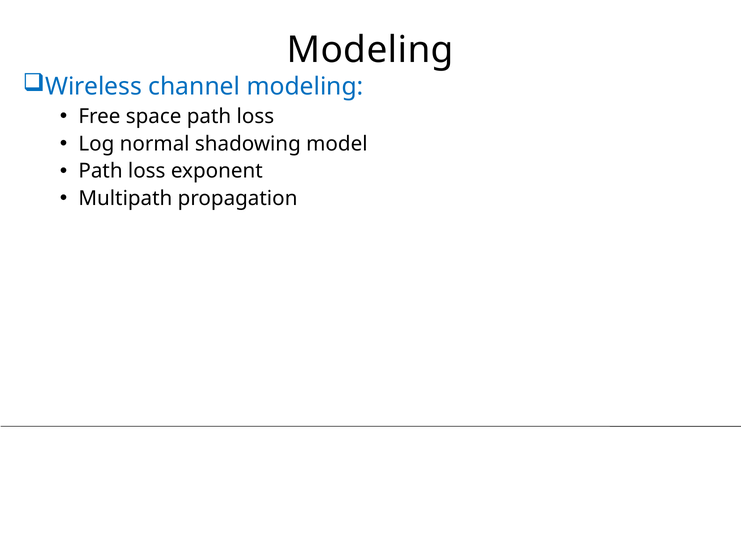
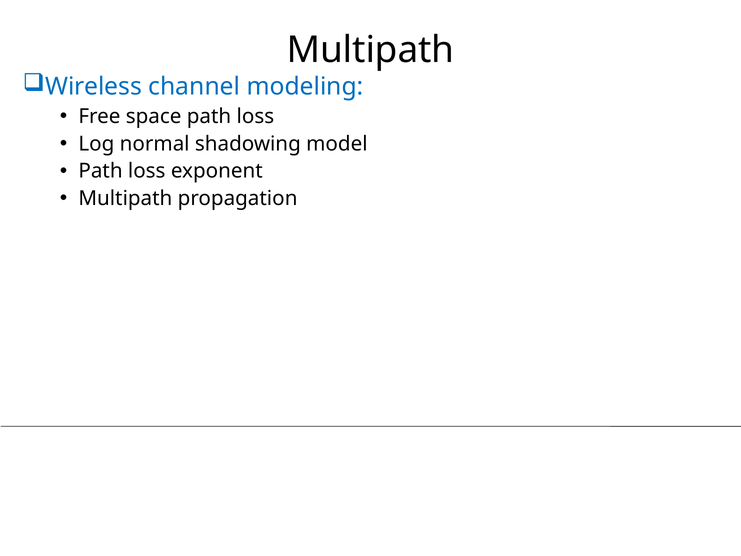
Modeling: Modeling -> Multipath (371, 50)
